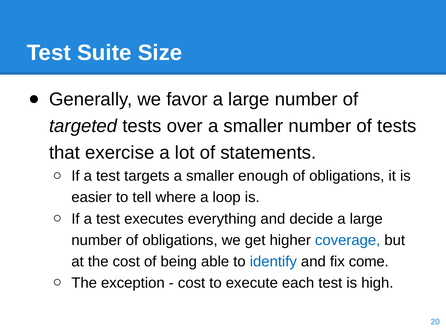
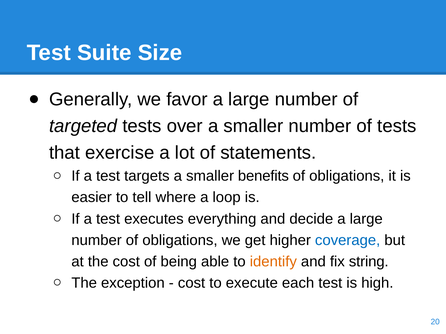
enough: enough -> benefits (263, 176)
identify colour: blue -> orange (273, 262)
come: come -> string (369, 262)
